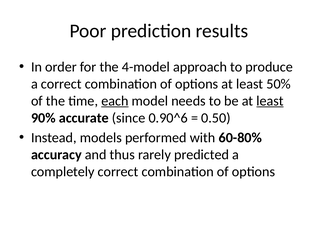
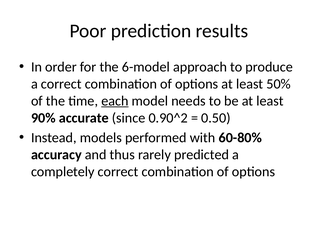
4-model: 4-model -> 6-model (146, 67)
least underline: present -> none (270, 101)
0.90^6: 0.90^6 -> 0.90^2 (168, 118)
